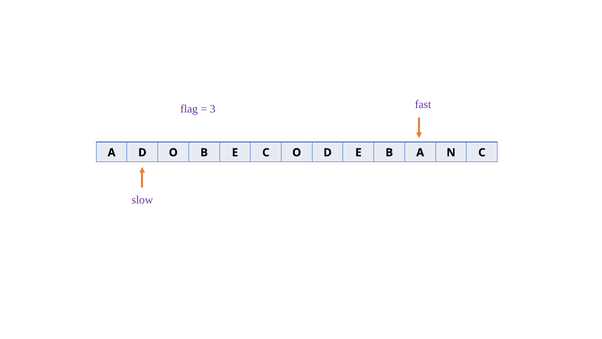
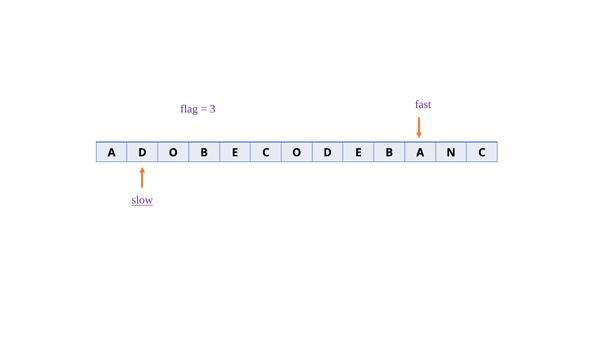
slow underline: none -> present (142, 200)
